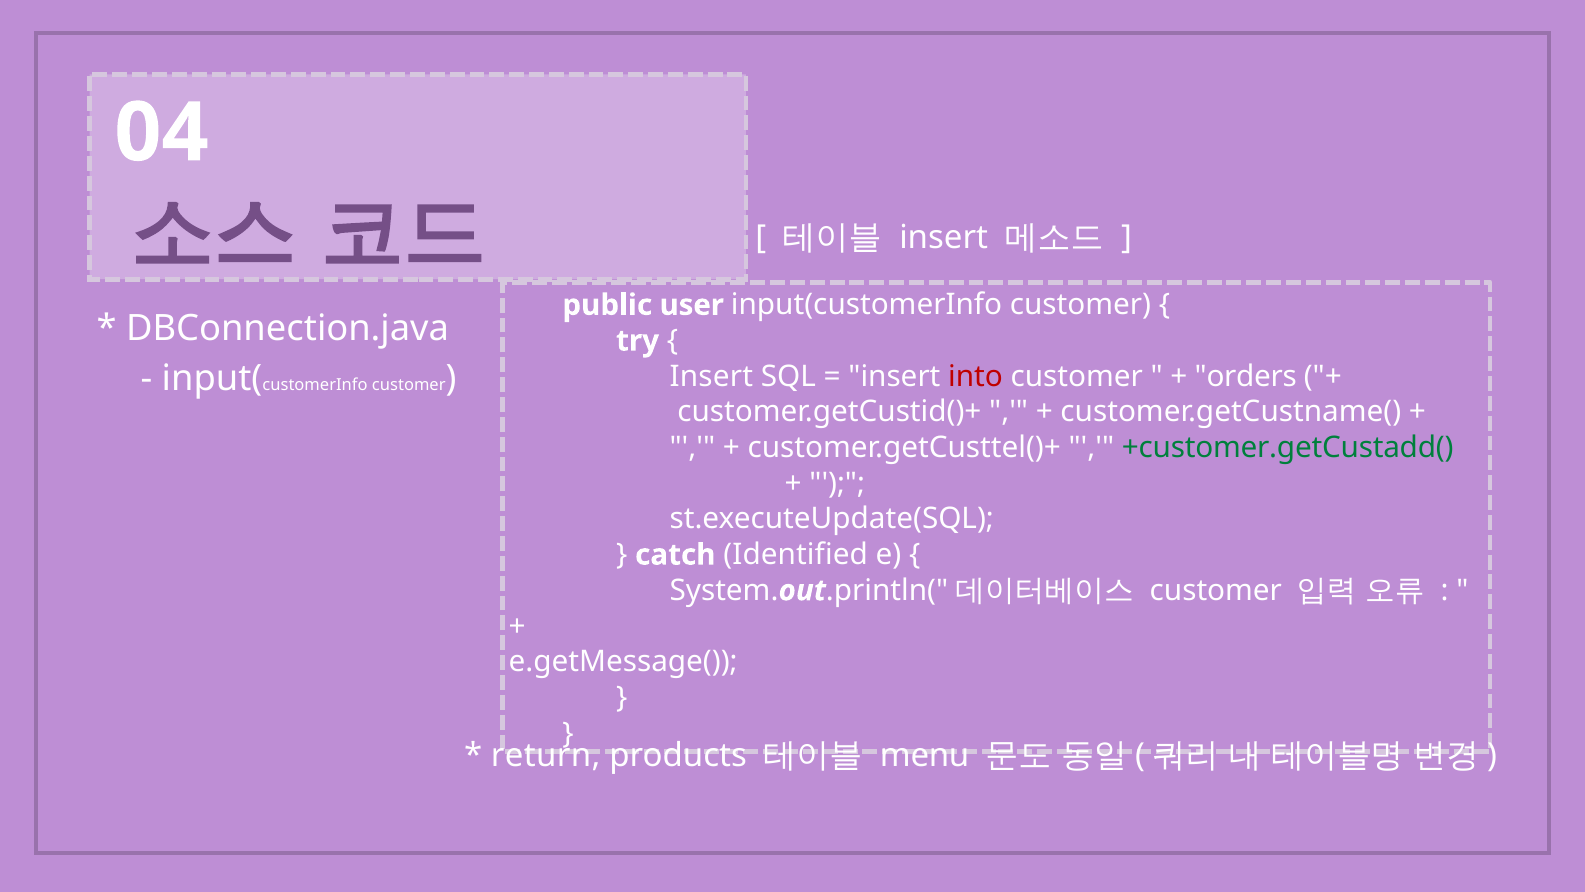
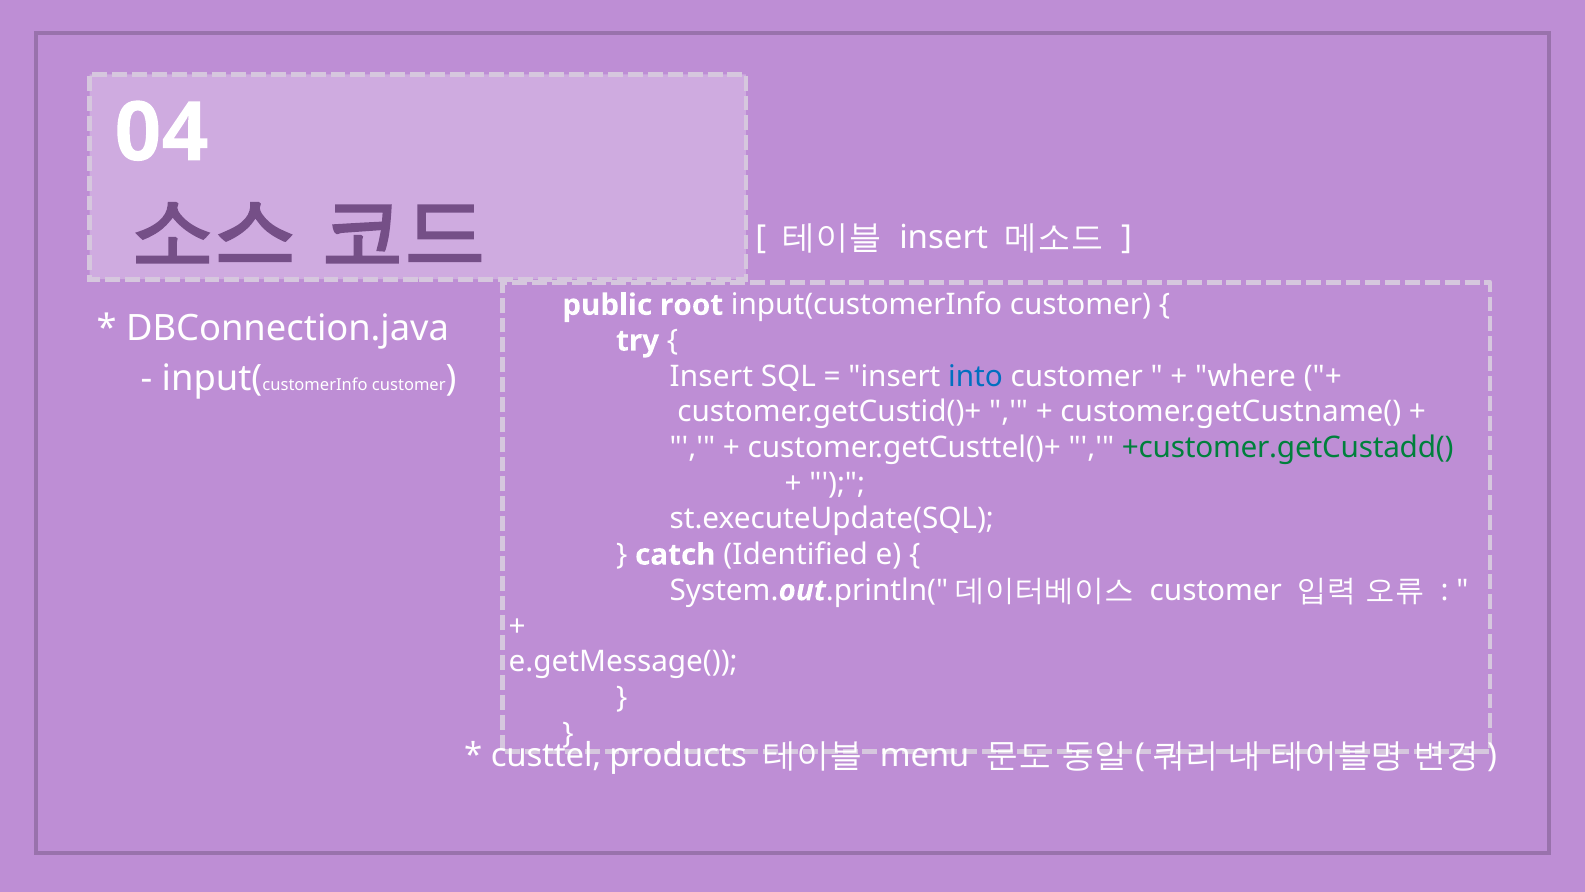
user: user -> root (692, 305)
into colour: red -> blue (976, 376)
orders: orders -> where (1246, 376)
return: return -> custtel (546, 755)
